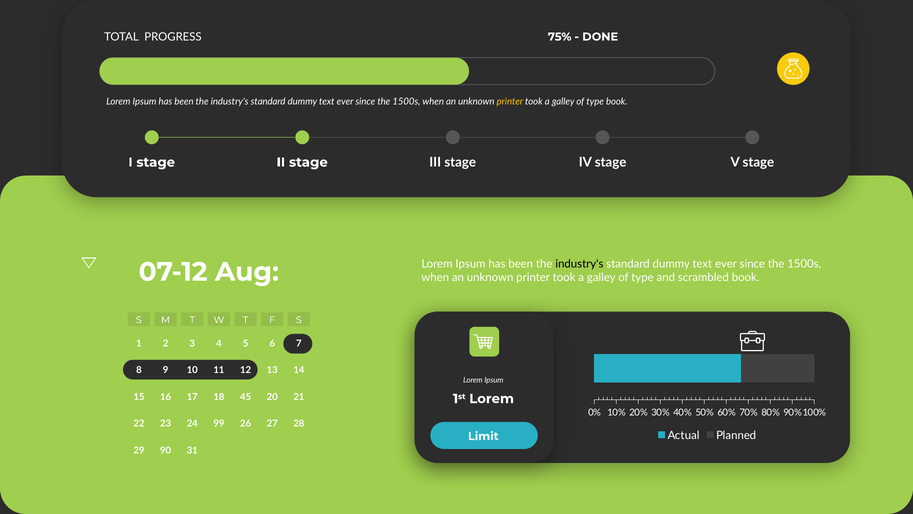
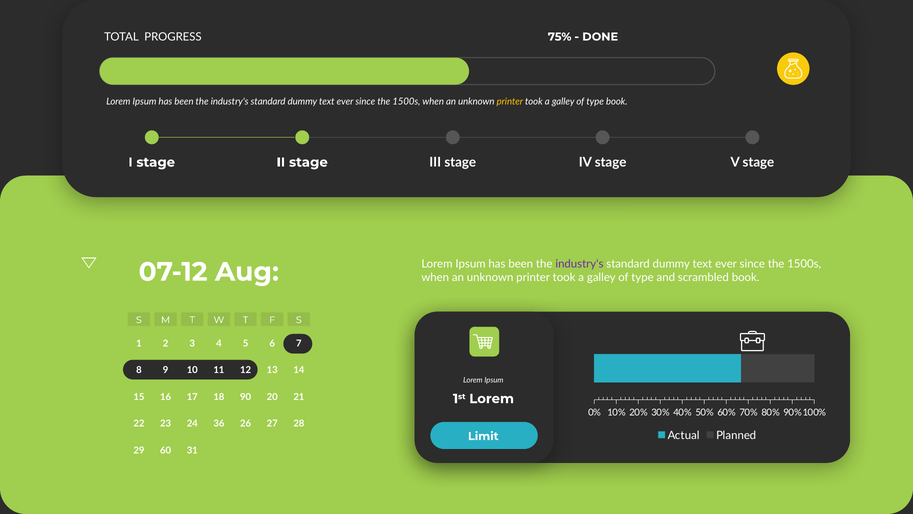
industry's colour: black -> purple (579, 264)
45: 45 -> 90 (246, 397)
99: 99 -> 36 (219, 423)
90: 90 -> 60 (166, 450)
